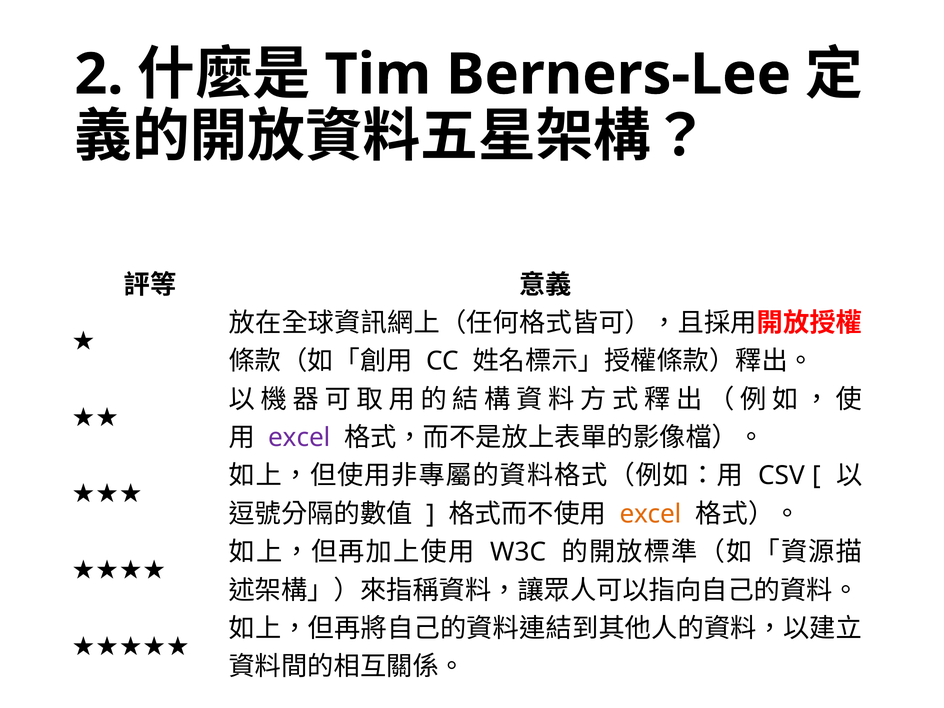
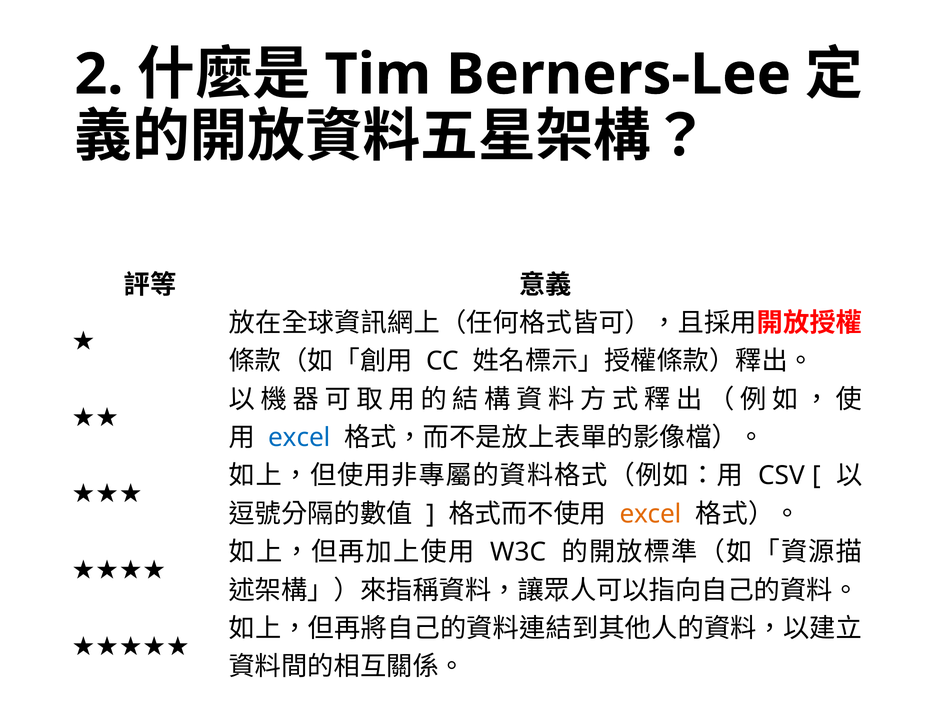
excel colour: purple -> blue (299, 438)
